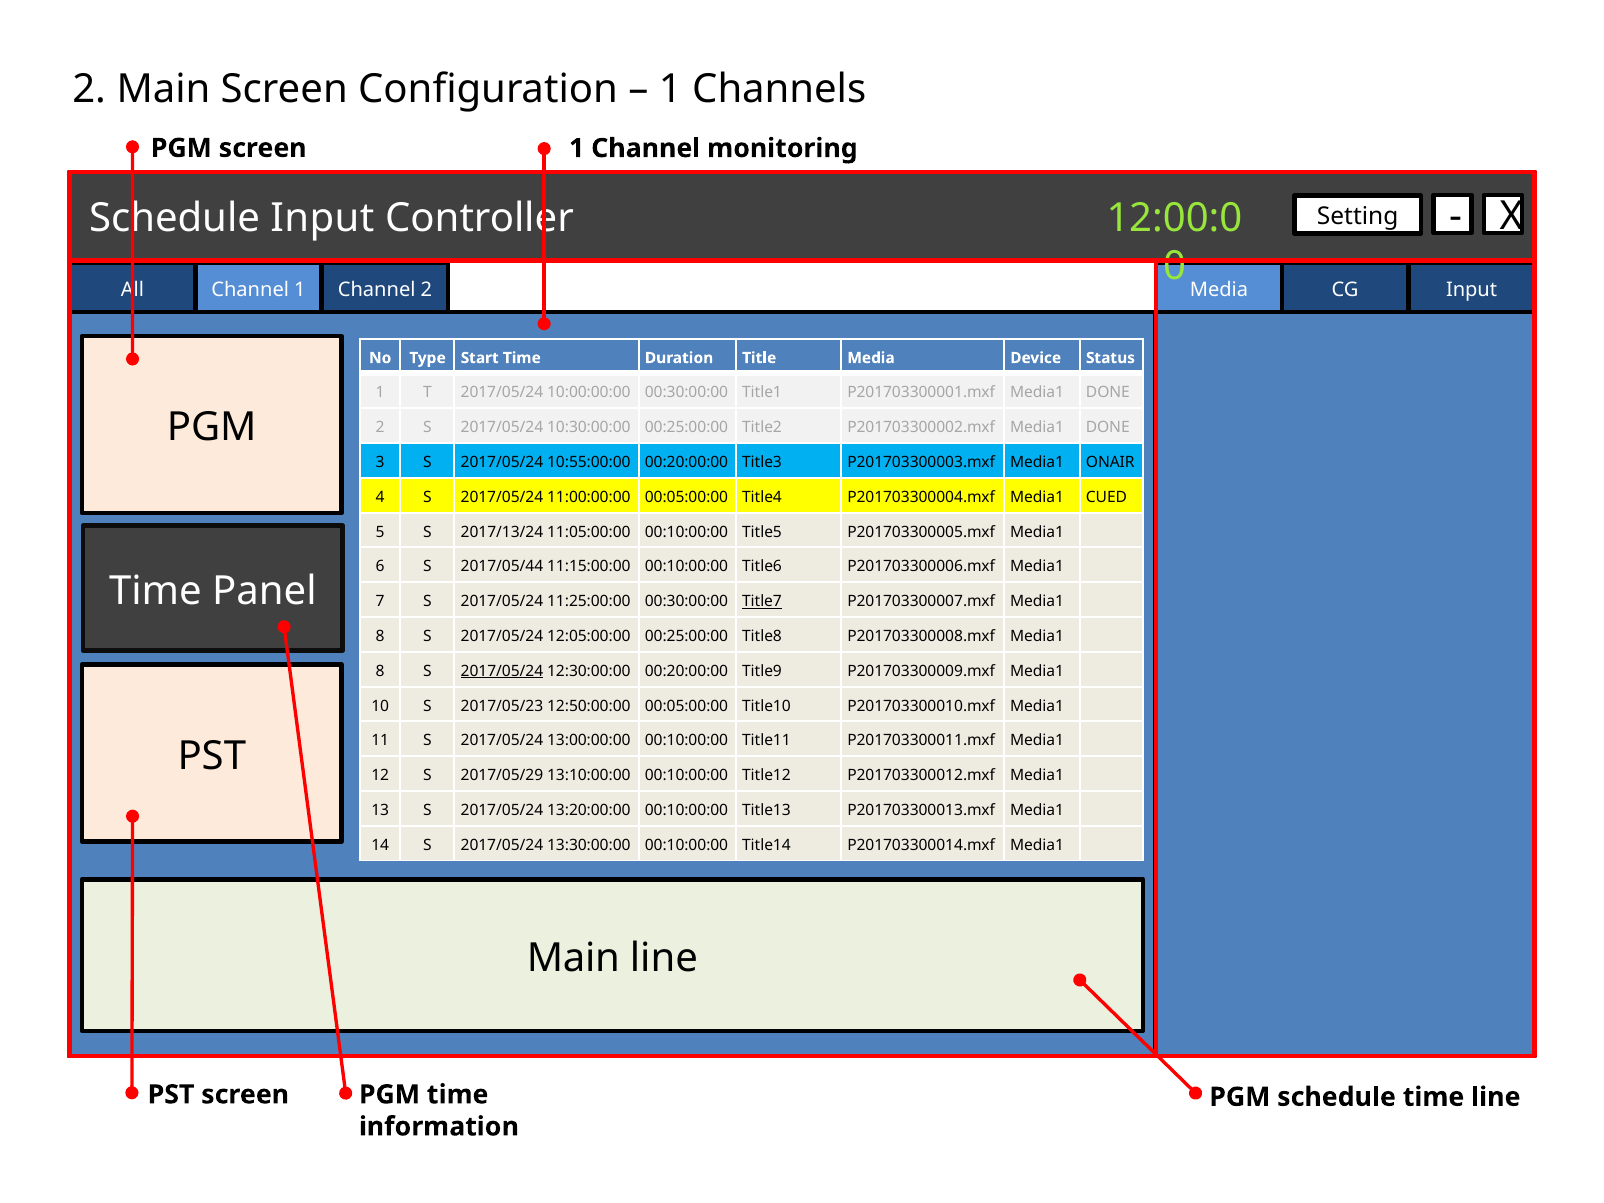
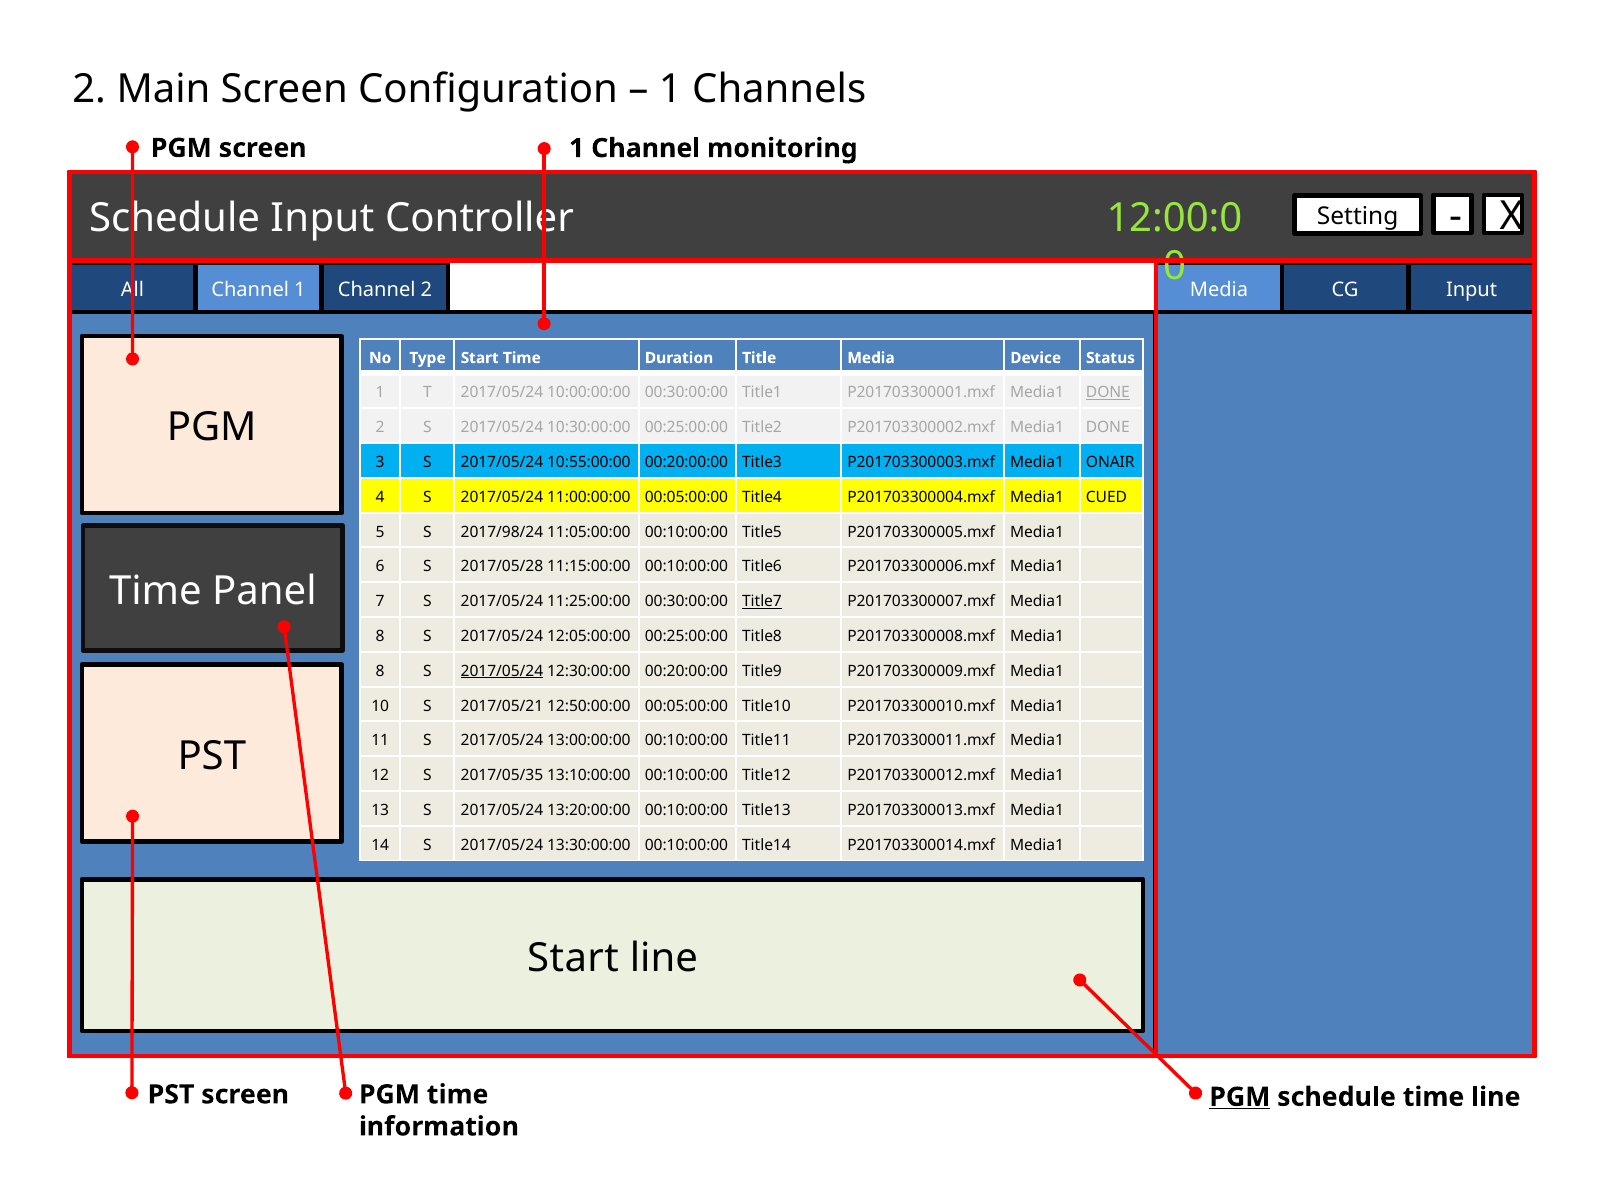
DONE underline: none -> present (1108, 393)
2017/13/24: 2017/13/24 -> 2017/98/24 (502, 532)
2017/05/44: 2017/05/44 -> 2017/05/28 (502, 567)
2017/05/23: 2017/05/23 -> 2017/05/21 (502, 706)
2017/05/29: 2017/05/29 -> 2017/05/35 (502, 776)
Main: Main -> Start (573, 958)
PGM underline: none -> present (1240, 1097)
